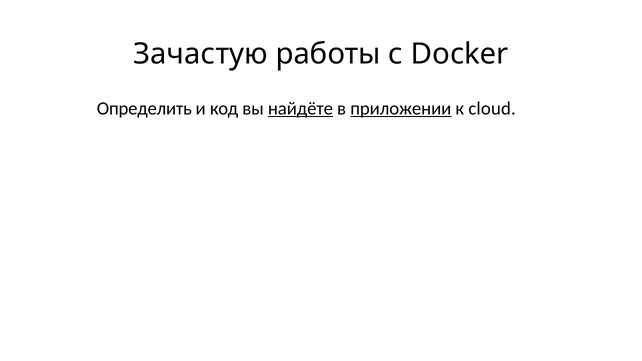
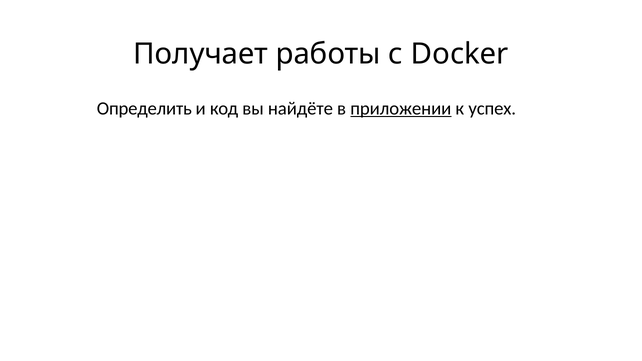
Зачастую: Зачастую -> Получает (201, 54)
найдёте underline: present -> none (300, 109)
cloud: cloud -> успех (492, 109)
